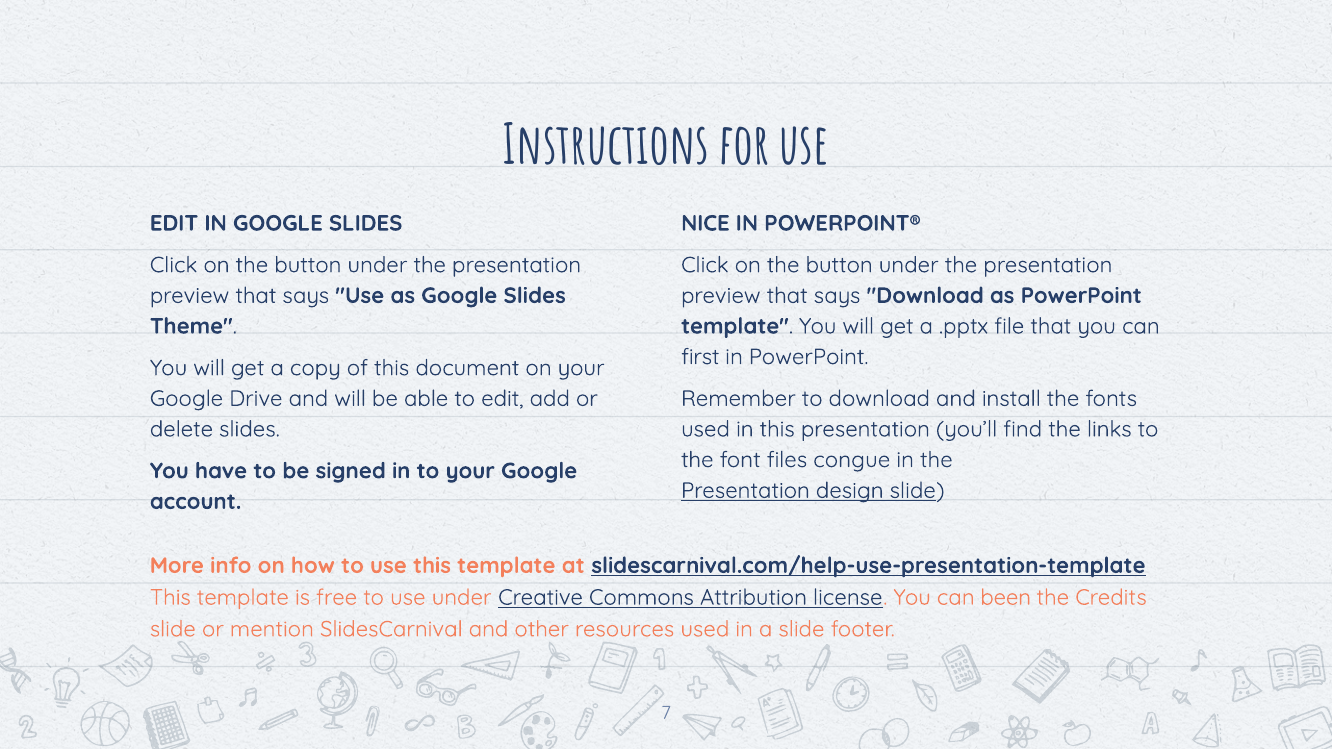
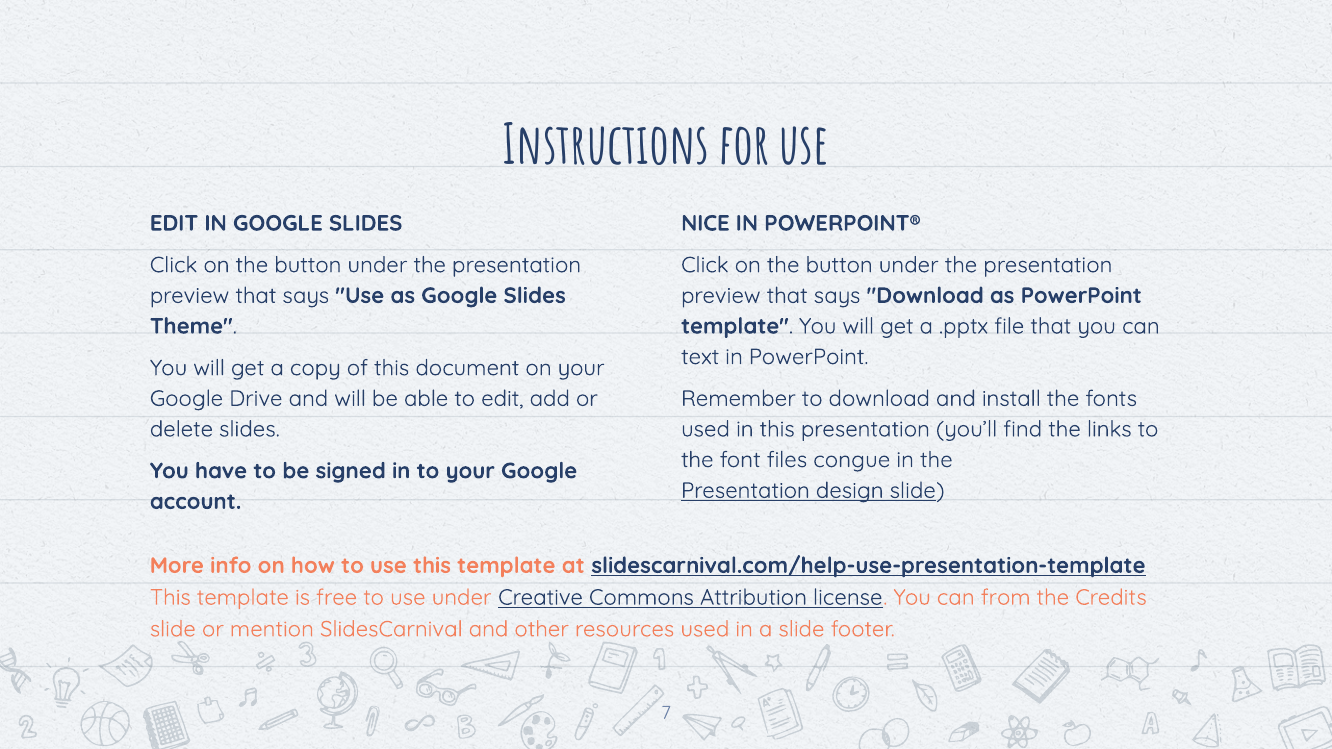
first: first -> text (700, 357)
been: been -> from (1006, 598)
